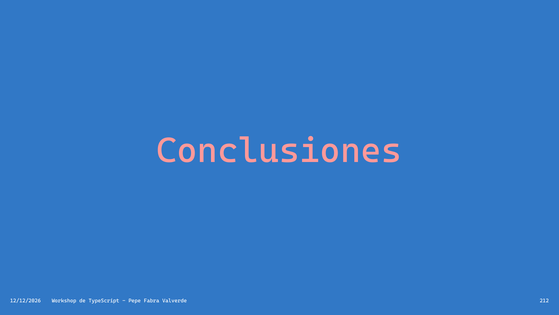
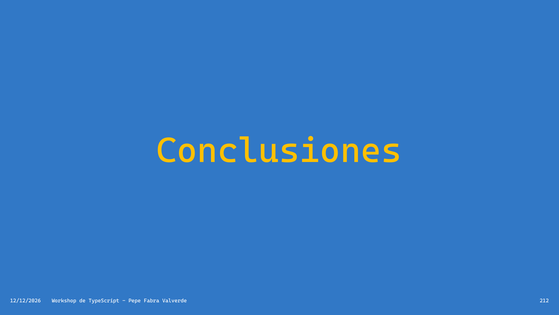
Conclusiones colour: pink -> yellow (279, 150)
